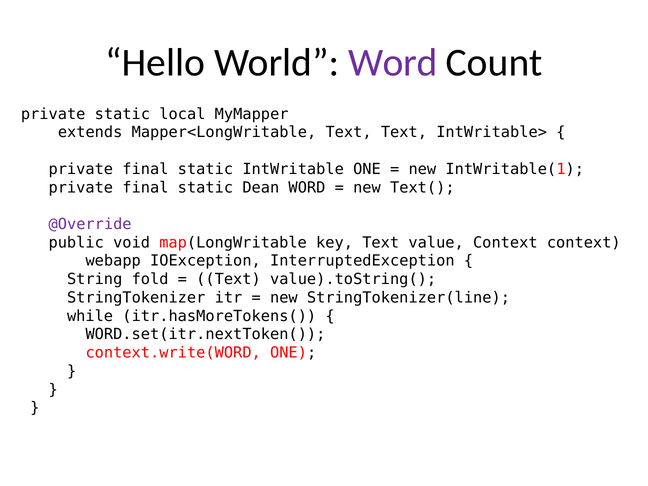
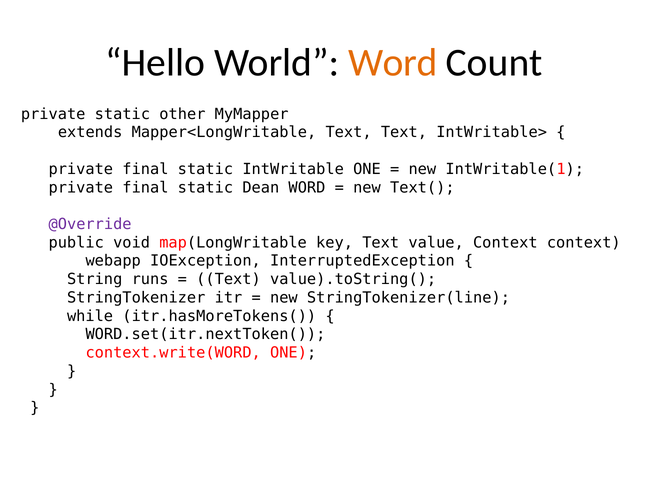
Word colour: purple -> orange (393, 63)
local: local -> other (182, 114)
fold: fold -> runs (150, 279)
